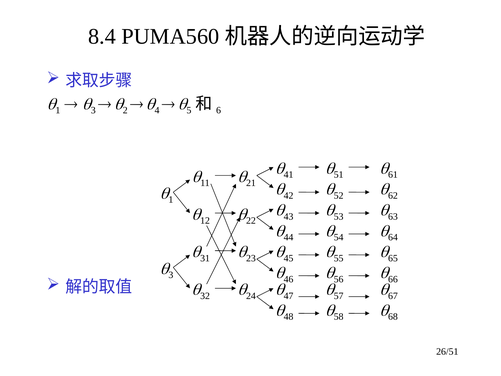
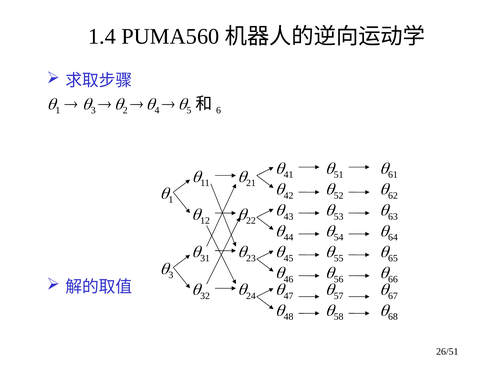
8.4: 8.4 -> 1.4 (102, 36)
